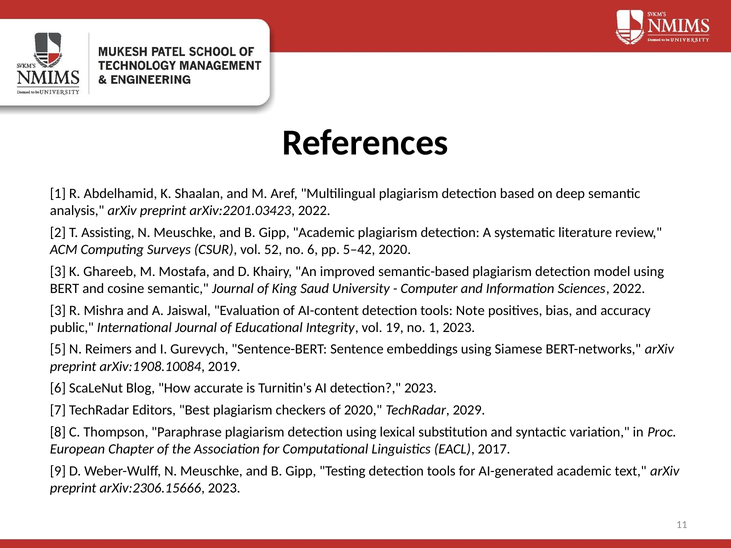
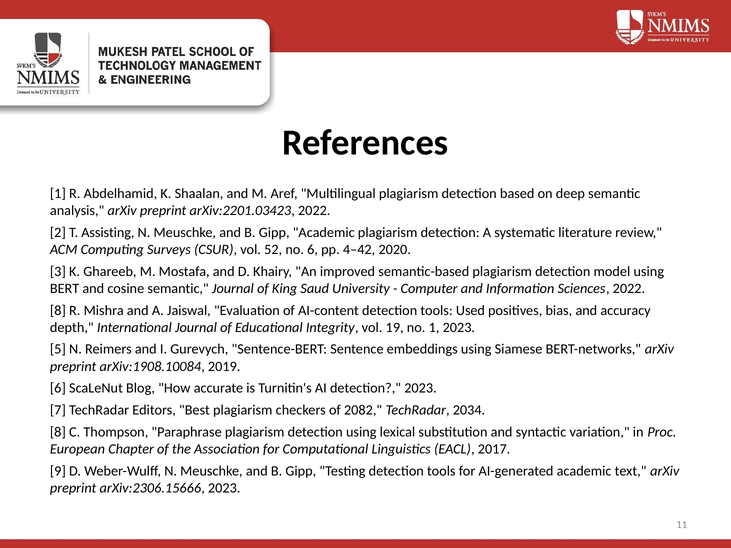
5–42: 5–42 -> 4–42 (359, 250)
3: 3 -> 8 (58, 310)
Note: Note -> Used (470, 310)
public: public -> depth (72, 328)
of 2020: 2020 -> 2082 (363, 410)
2029: 2029 -> 2034 (469, 410)
